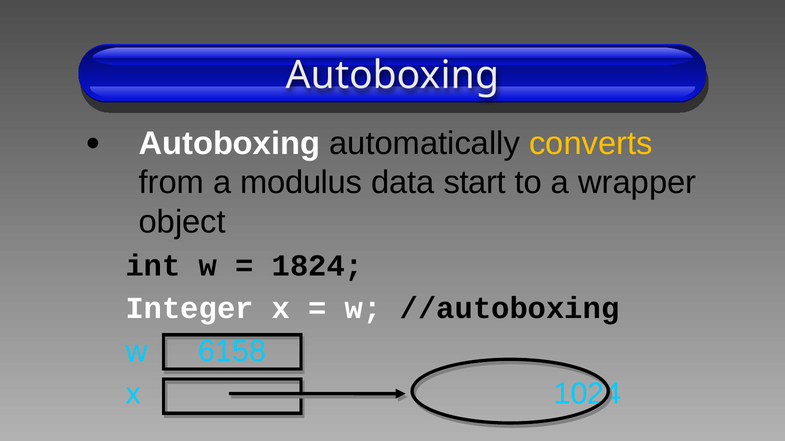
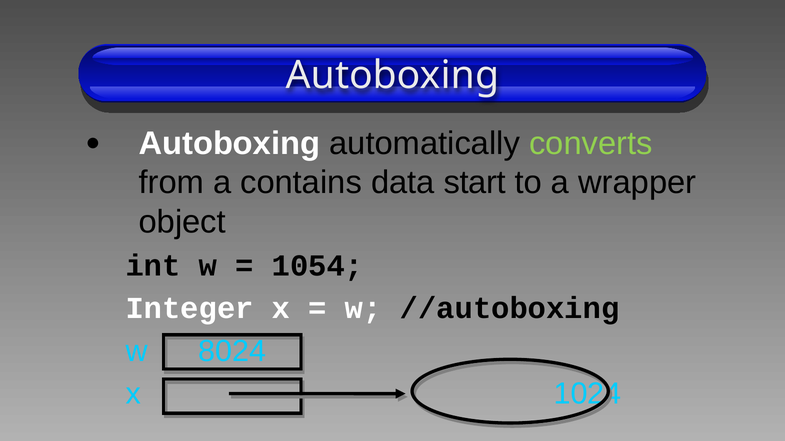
converts colour: yellow -> light green (591, 144)
modulus: modulus -> contains (301, 183)
1824: 1824 -> 1054 (318, 266)
6158: 6158 -> 8024 (232, 352)
